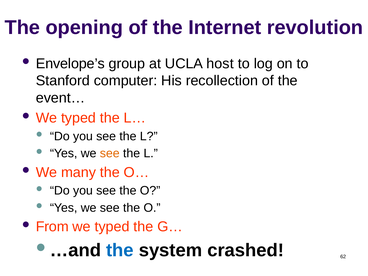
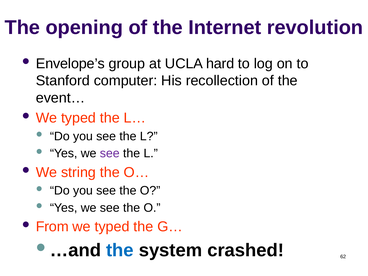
host: host -> hard (220, 64)
see colour: orange -> purple (110, 153)
many: many -> string (78, 172)
